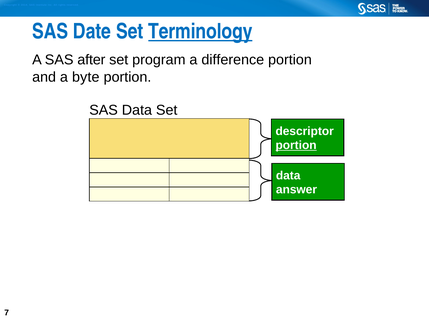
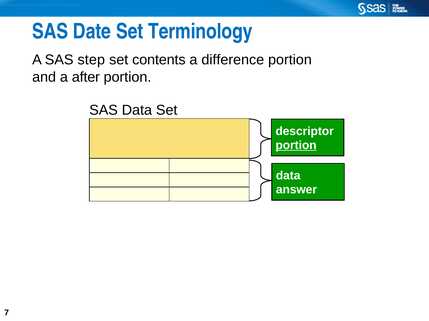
Terminology underline: present -> none (200, 31)
after: after -> step (91, 60)
program: program -> contents (159, 60)
byte: byte -> after (86, 77)
